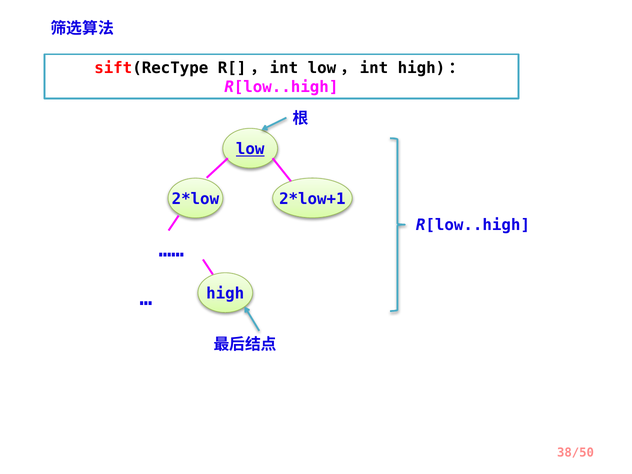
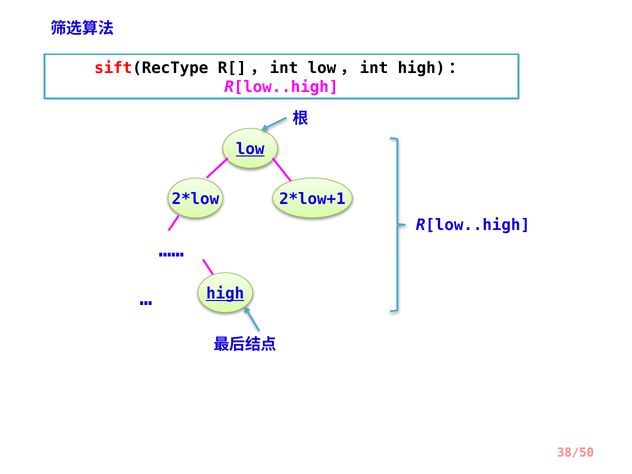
high underline: none -> present (225, 294)
